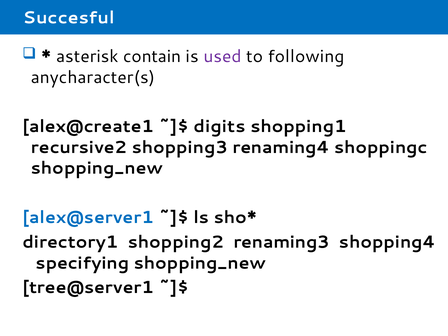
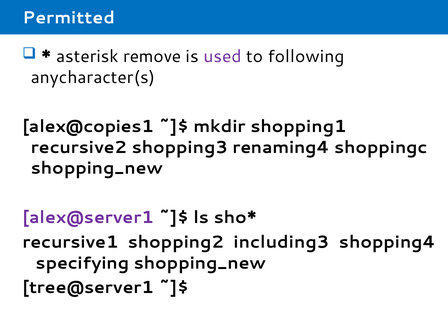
Succesful: Succesful -> Permitted (69, 18)
contain: contain -> remove (152, 56)
alex@create1: alex@create1 -> alex@copies1 (88, 127)
digits: digits -> mkdir (220, 127)
alex@server1 colour: blue -> purple (88, 217)
directory1: directory1 -> recursive1 (70, 242)
renaming3: renaming3 -> including3 (281, 242)
